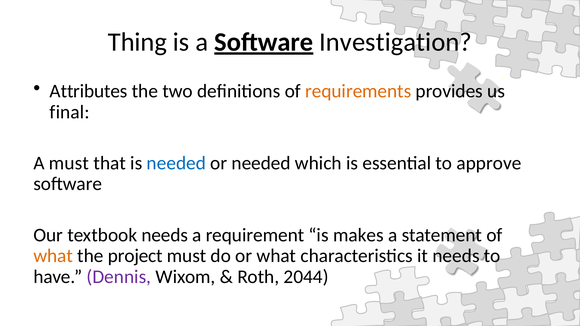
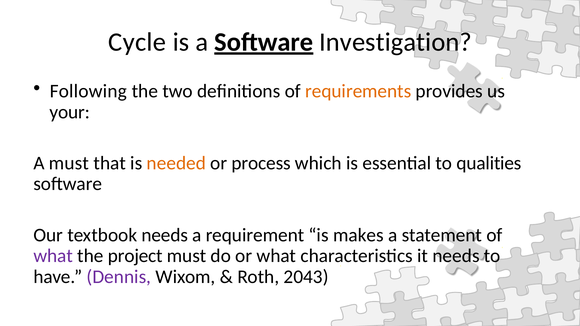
Thing: Thing -> Cycle (137, 42)
Attributes: Attributes -> Following (88, 91)
final: final -> your (70, 112)
needed colour: blue -> orange (176, 163)
or needed: needed -> process (261, 163)
approve: approve -> qualities (489, 163)
what colour: orange -> purple (53, 256)
2044: 2044 -> 2043 (306, 277)
